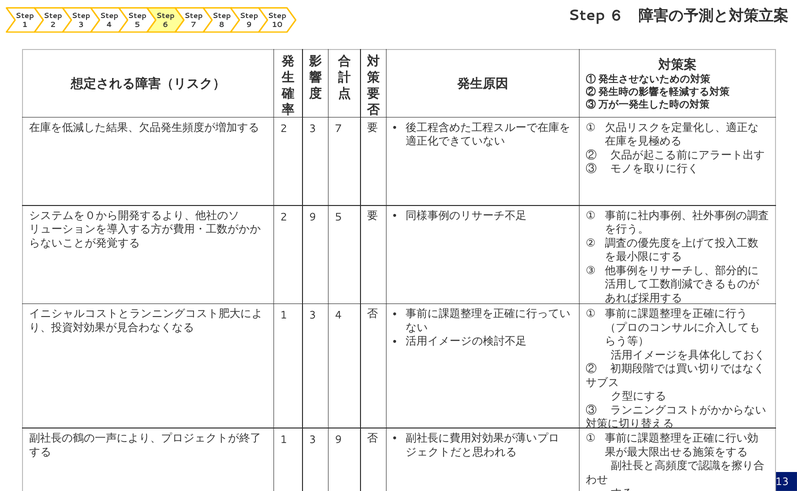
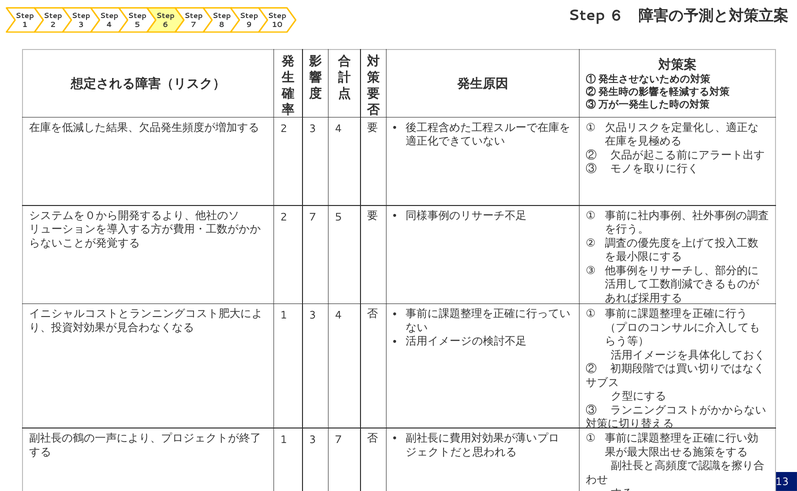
2 3 7: 7 -> 4 (338, 129)
2 9: 9 -> 7 (313, 217)
3 9: 9 -> 7 (338, 439)
